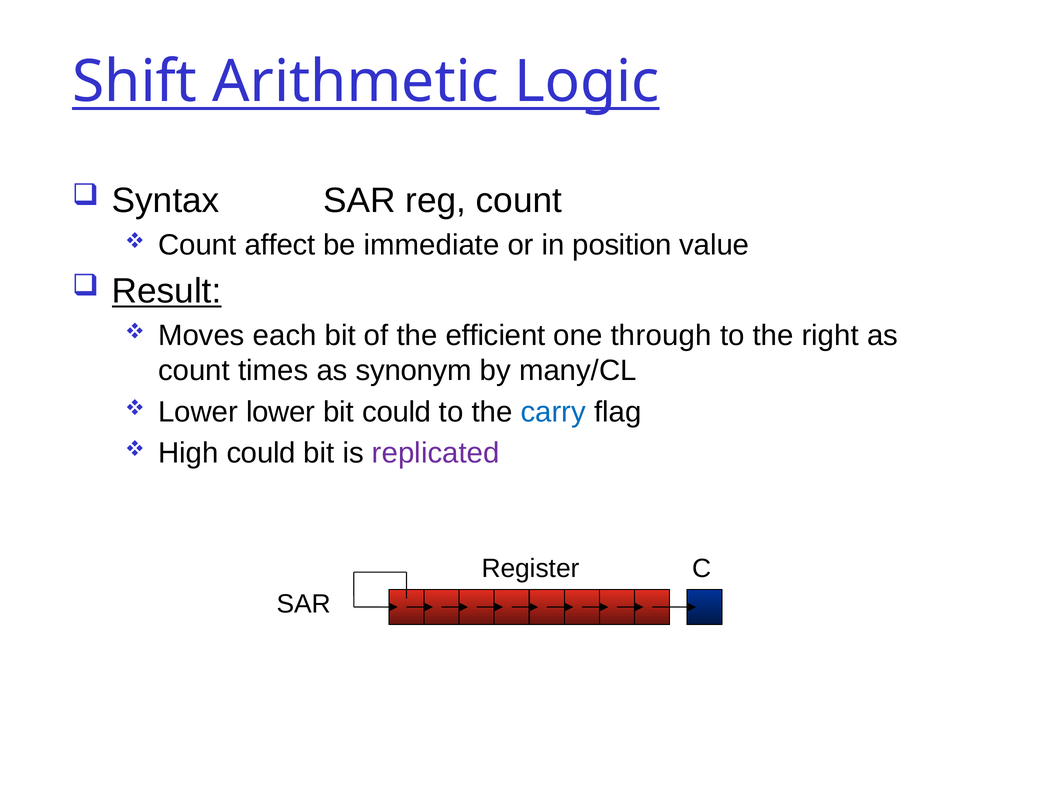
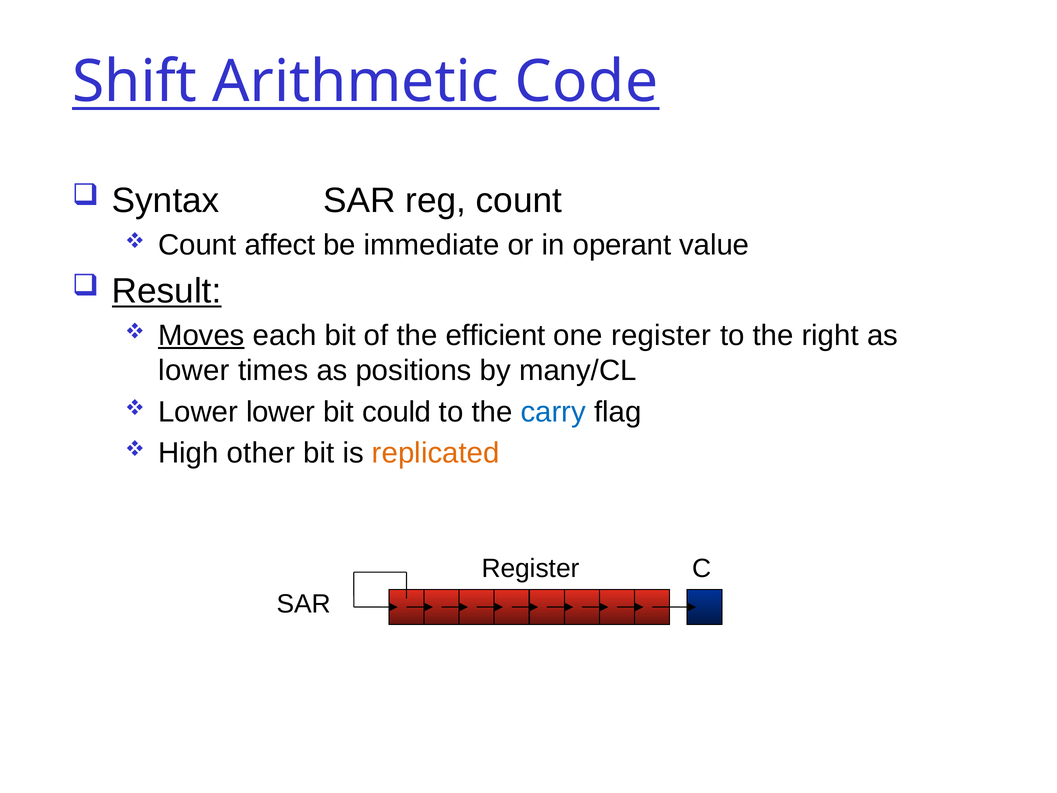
Logic: Logic -> Code (586, 82)
position: position -> operant (622, 245)
Moves underline: none -> present (201, 335)
one through: through -> register (661, 335)
count: count -> lower (194, 371)
synonym: synonym -> positions (414, 371)
High could: could -> other (261, 453)
replicated colour: purple -> orange (436, 453)
